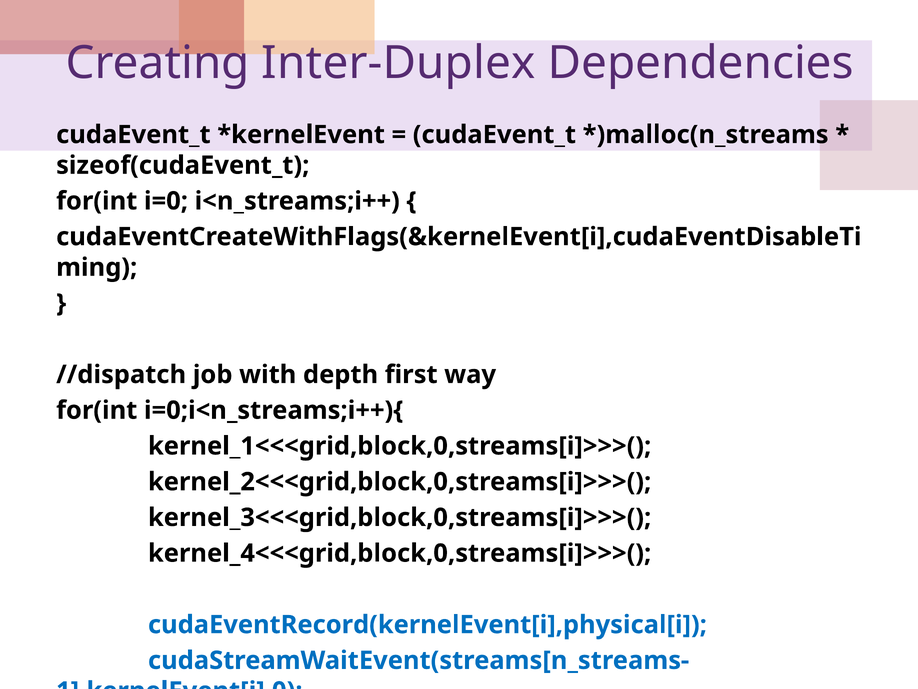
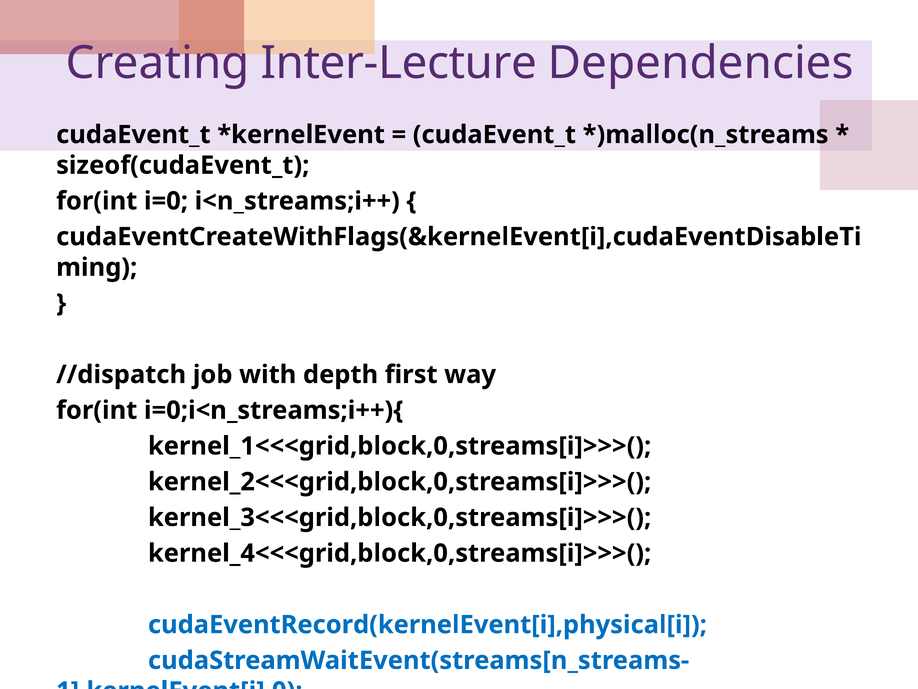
Inter-Duplex: Inter-Duplex -> Inter-Lecture (399, 63)
